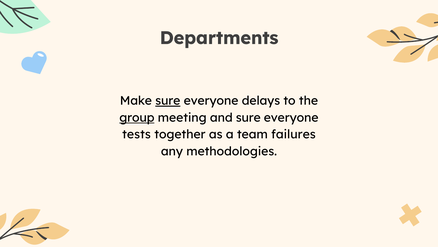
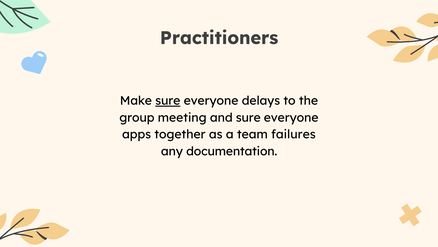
Departments: Departments -> Practitioners (219, 38)
group underline: present -> none (137, 117)
tests: tests -> apps (137, 134)
methodologies: methodologies -> documentation (232, 151)
